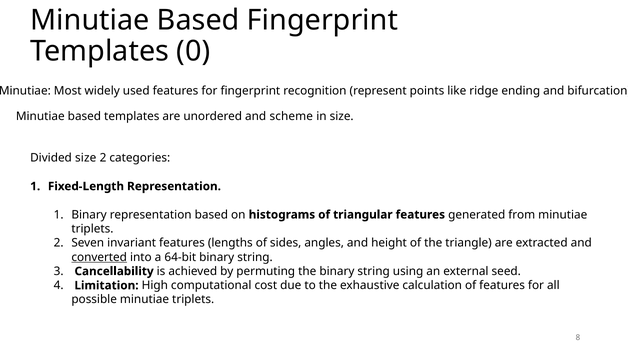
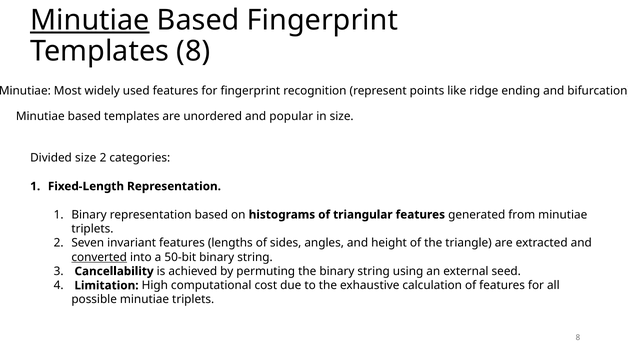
Minutiae underline: none -> present (90, 20)
Templates 0: 0 -> 8 (193, 51)
scheme: scheme -> popular (291, 116)
64-bit: 64-bit -> 50-bit (180, 257)
